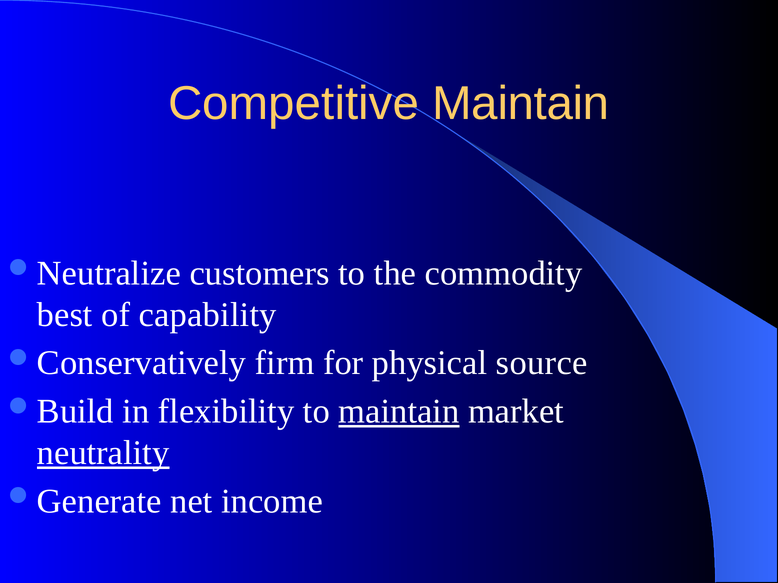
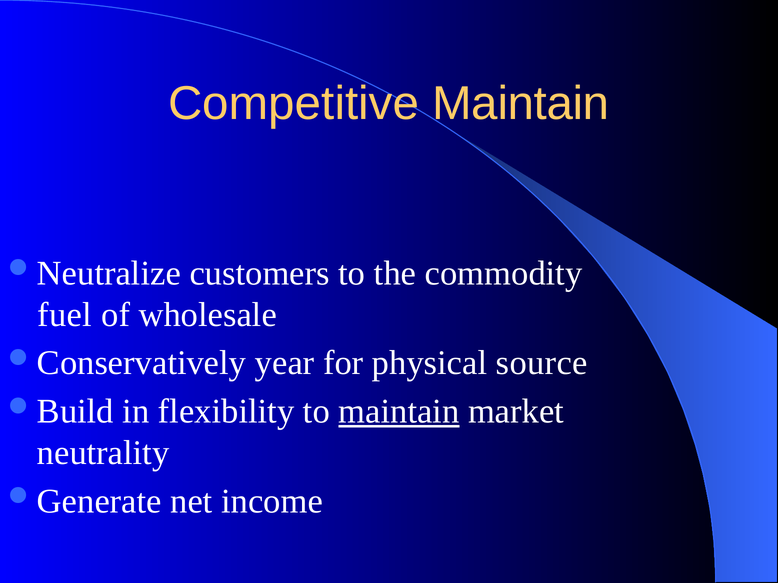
best: best -> fuel (65, 315)
capability: capability -> wholesale (208, 315)
firm: firm -> year (285, 363)
neutrality underline: present -> none (103, 453)
